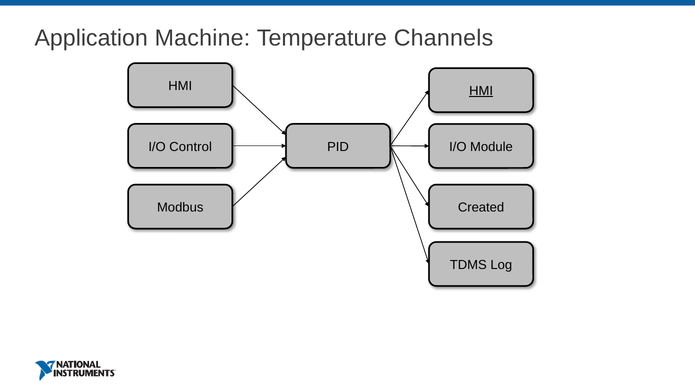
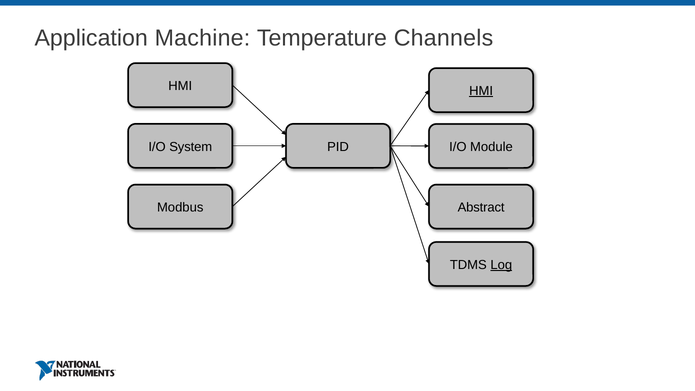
Control: Control -> System (191, 147)
Created: Created -> Abstract (481, 207)
Log underline: none -> present (501, 265)
